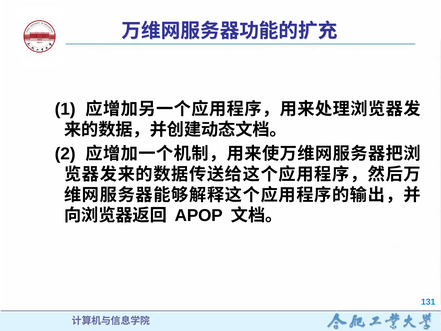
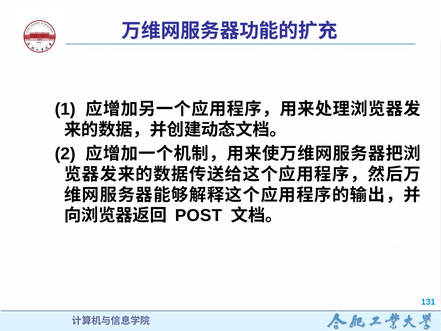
APOP: APOP -> POST (198, 215)
